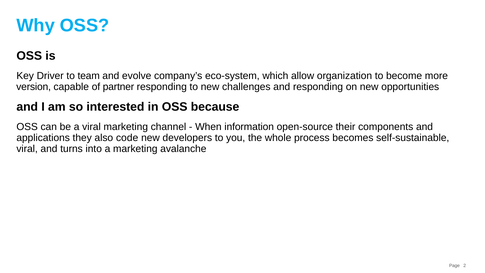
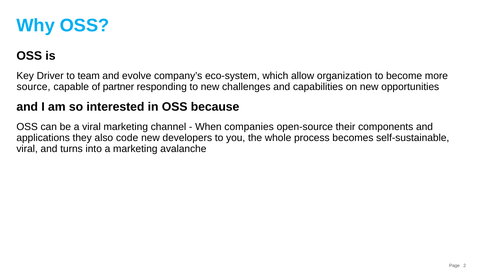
version: version -> source (34, 87)
and responding: responding -> capabilities (318, 87)
information: information -> companies (249, 127)
